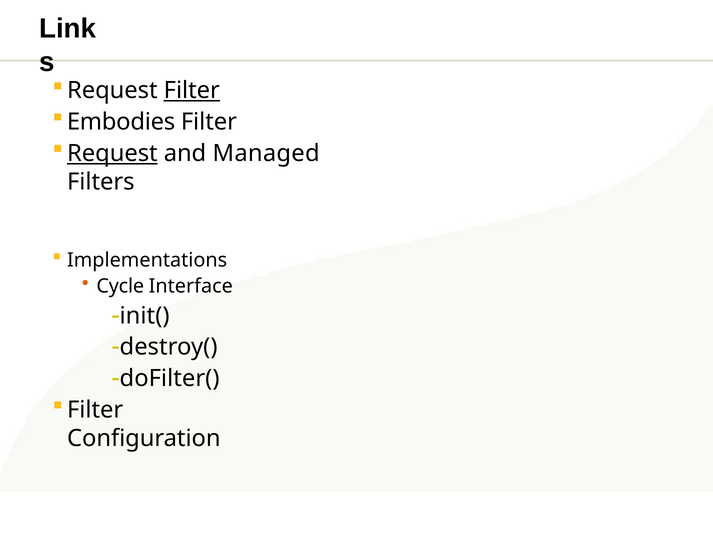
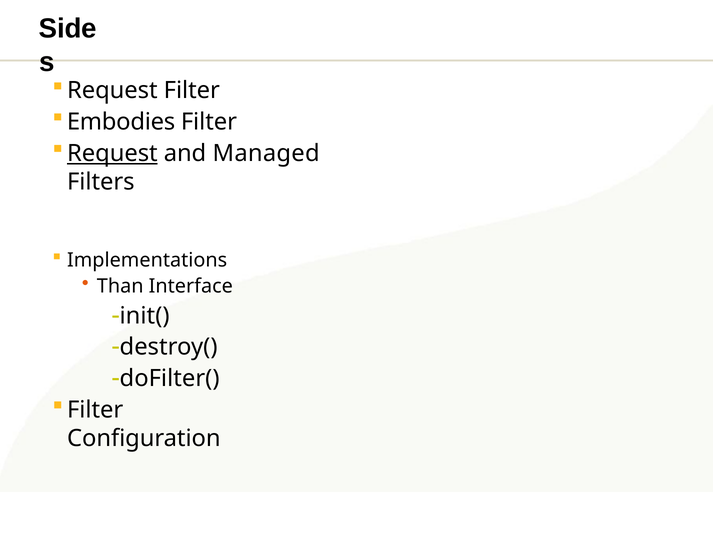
Link: Link -> Side (68, 29)
Filter underline: present -> none (192, 91)
Cycle: Cycle -> Than (120, 286)
